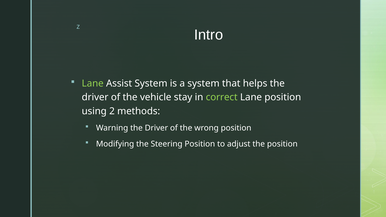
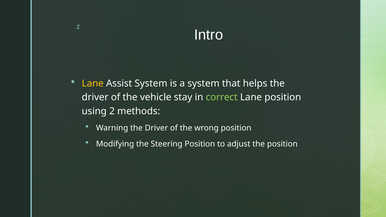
Lane colour: light green -> yellow (93, 83)
